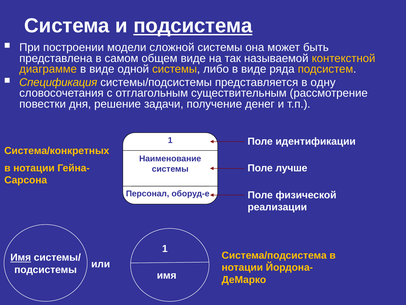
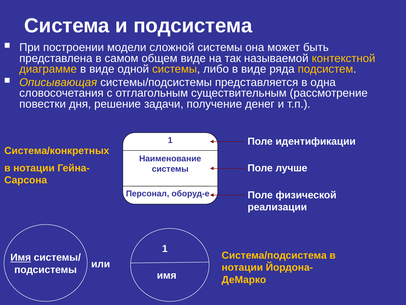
подсистема underline: present -> none (193, 26)
Спецификация: Спецификация -> Описывающая (58, 82)
одну: одну -> одна (323, 82)
